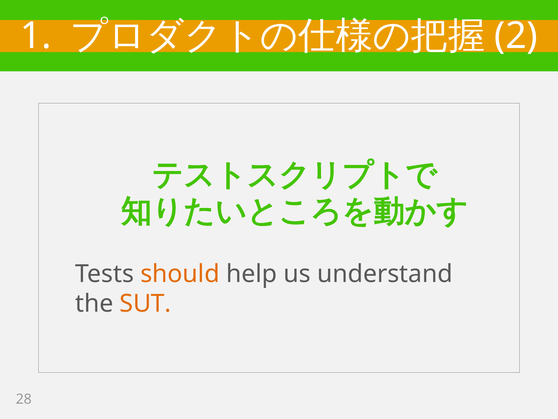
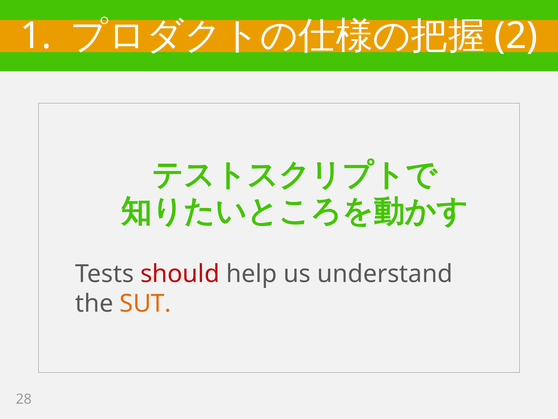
should colour: orange -> red (180, 274)
